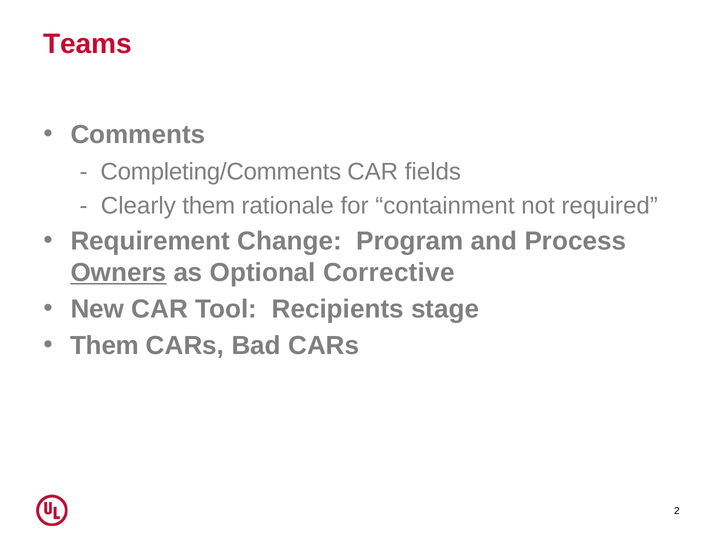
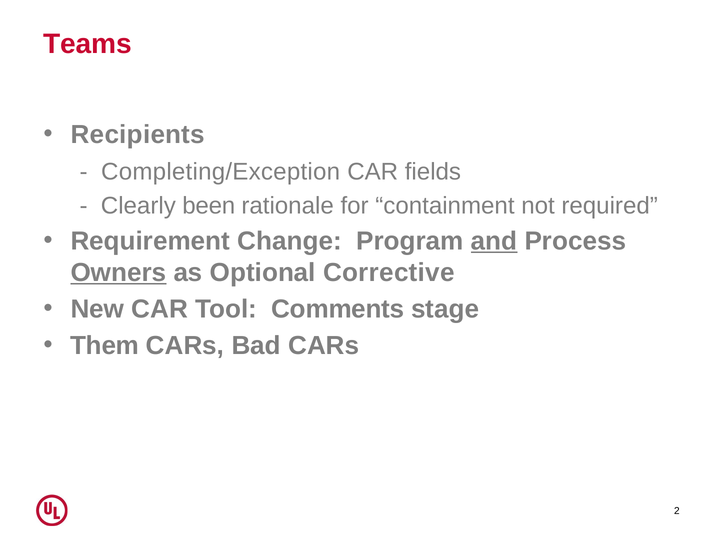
Comments: Comments -> Recipients (138, 134)
Completing/Comments: Completing/Comments -> Completing/Exception (221, 172)
Clearly them: them -> been (209, 206)
and underline: none -> present (494, 241)
Recipients: Recipients -> Comments (338, 309)
